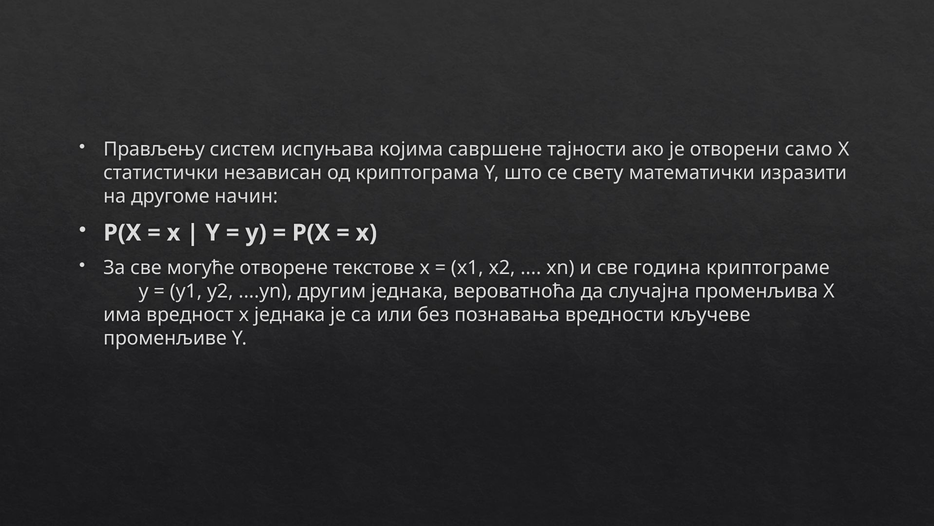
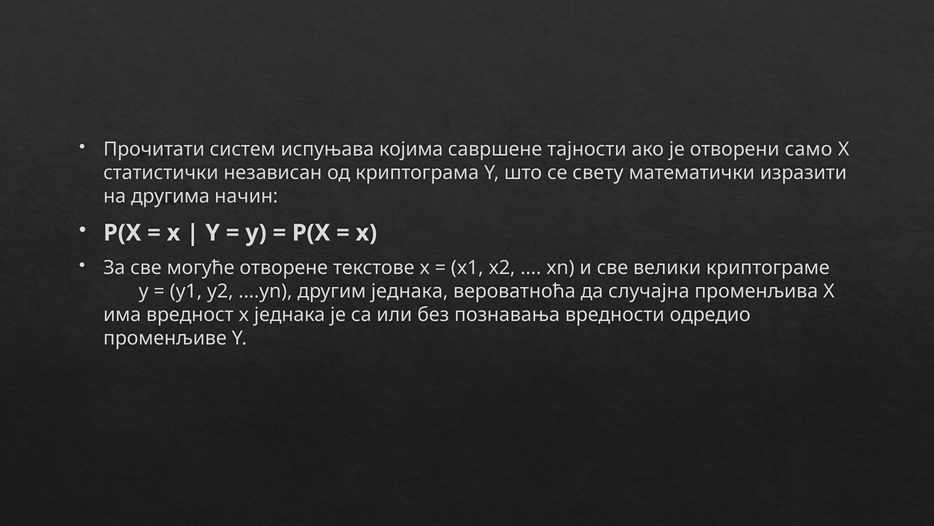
Прављењу: Прављењу -> Прочитати (154, 149)
другоме: другоме -> другима (170, 196)
година: година -> велики (667, 268)
кључеве: кључеве -> одредио (710, 314)
